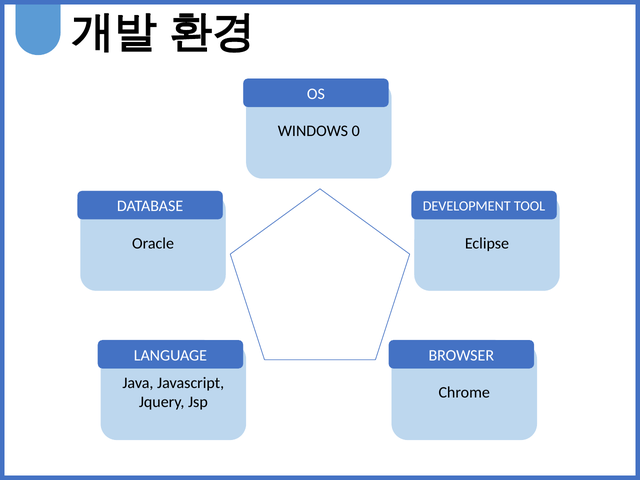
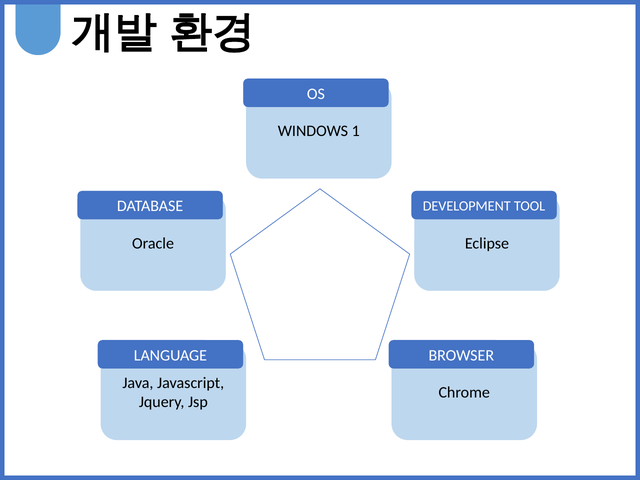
0: 0 -> 1 (356, 131)
